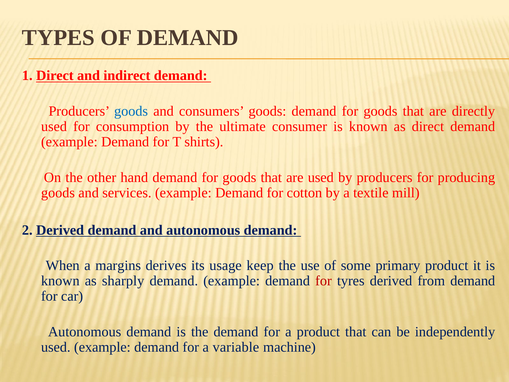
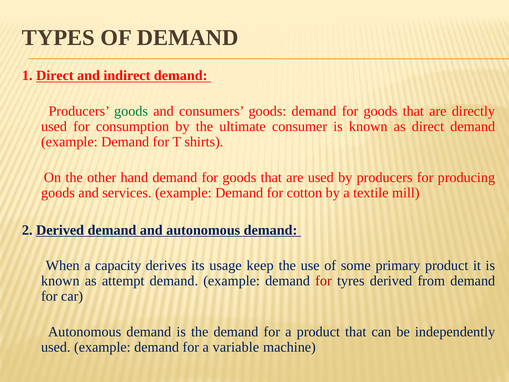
goods colour: blue -> green (131, 111)
margins: margins -> capacity (118, 265)
sharply: sharply -> attempt (123, 281)
